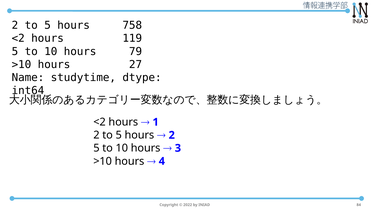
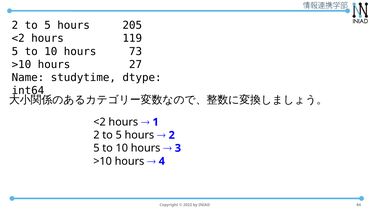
758: 758 -> 205 (132, 25)
79: 79 -> 73 (136, 51)
